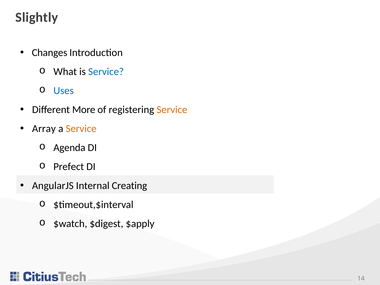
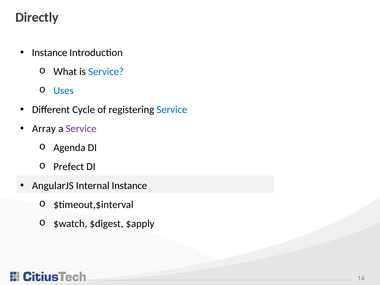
Slightly: Slightly -> Directly (37, 17)
Changes: Changes -> Instance (50, 53)
More: More -> Cycle (84, 110)
Service colour: orange -> blue (172, 110)
Service colour: orange -> purple (81, 129)
Internal Creating: Creating -> Instance (129, 186)
